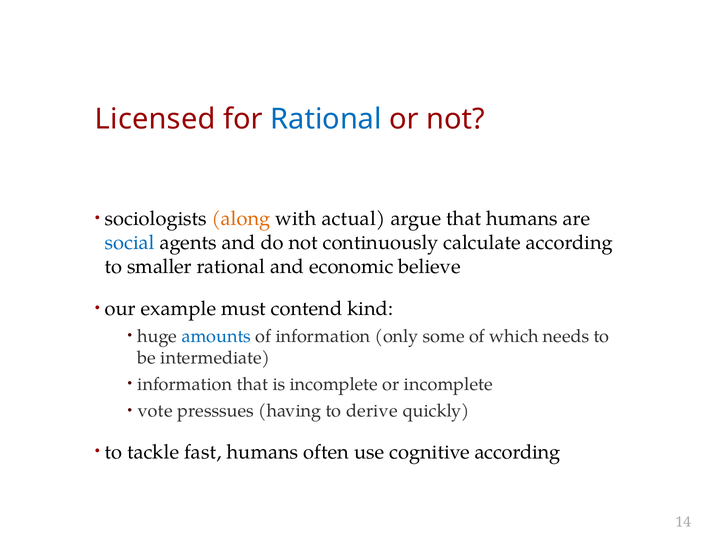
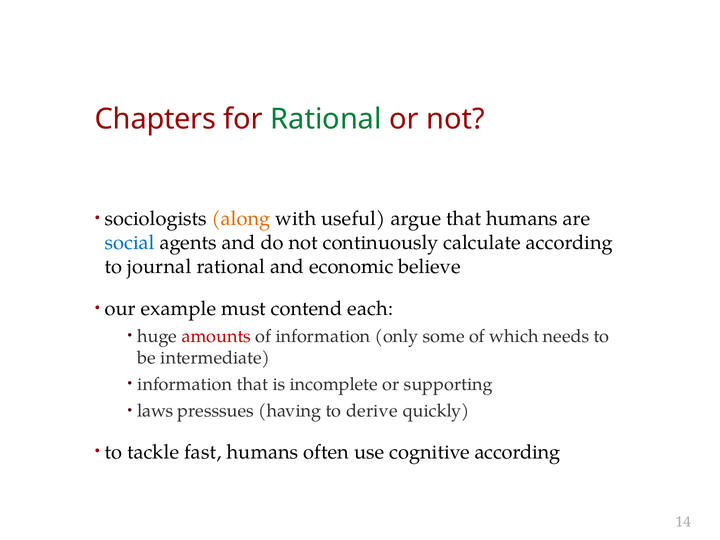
Licensed: Licensed -> Chapters (155, 119)
Rational colour: blue -> green (326, 119)
actual: actual -> useful (353, 219)
smaller: smaller -> journal (159, 267)
kind: kind -> each (370, 309)
amounts colour: blue -> red (216, 336)
or incomplete: incomplete -> supporting (448, 384)
vote: vote -> laws (155, 411)
